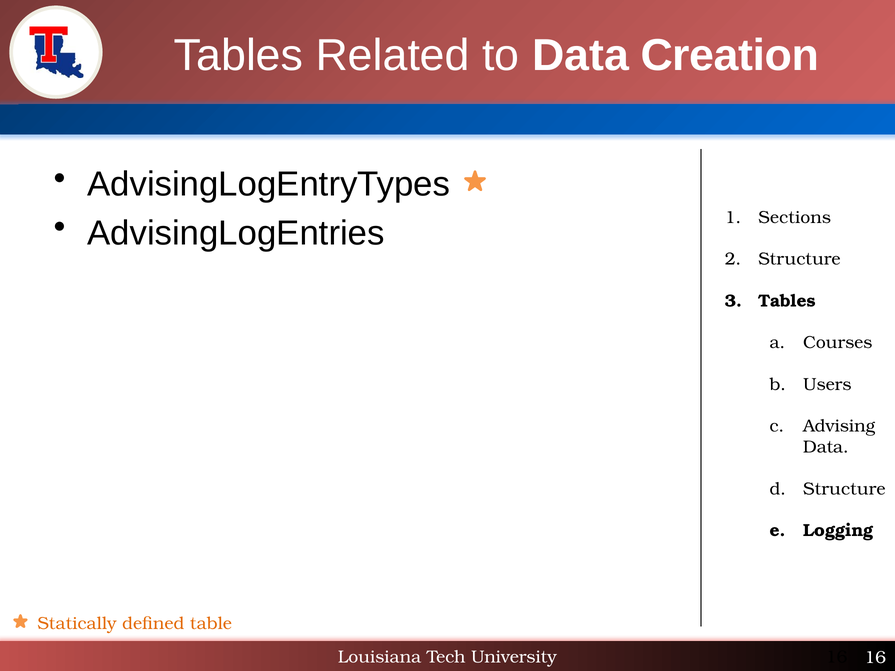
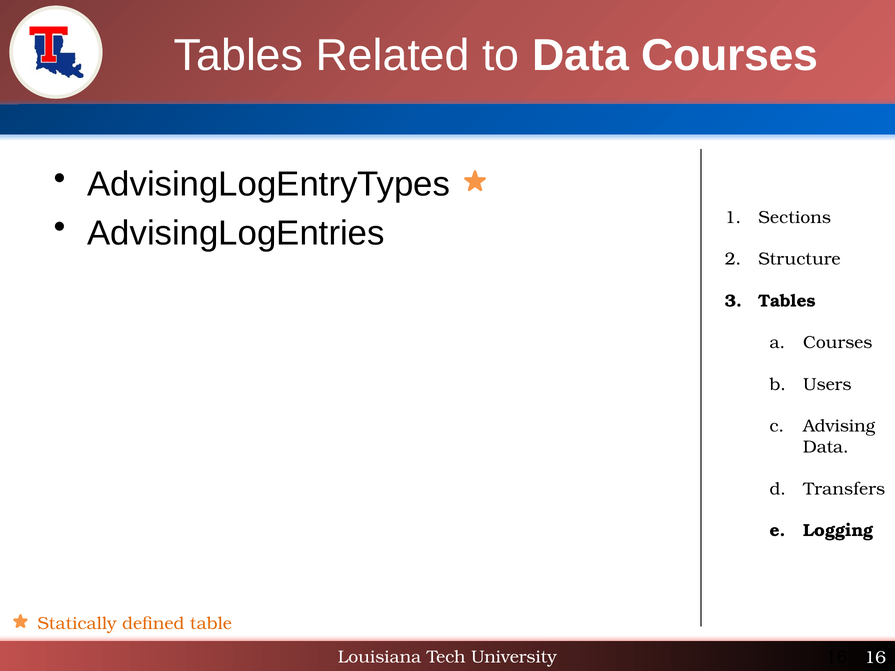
Data Creation: Creation -> Courses (730, 55)
Structure: Structure -> Transfers (844, 489)
